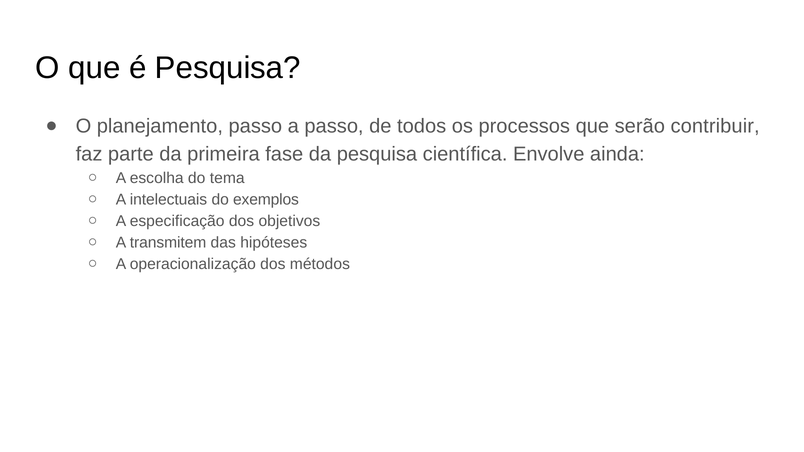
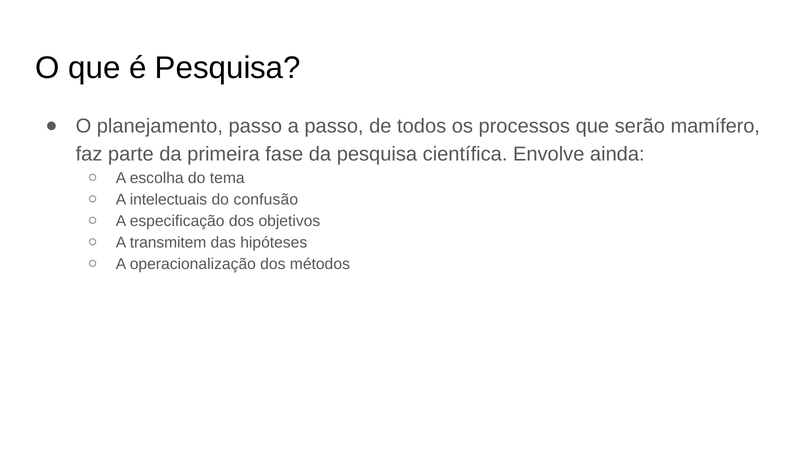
contribuir: contribuir -> mamífero (715, 126)
exemplos: exemplos -> confusão (266, 200)
